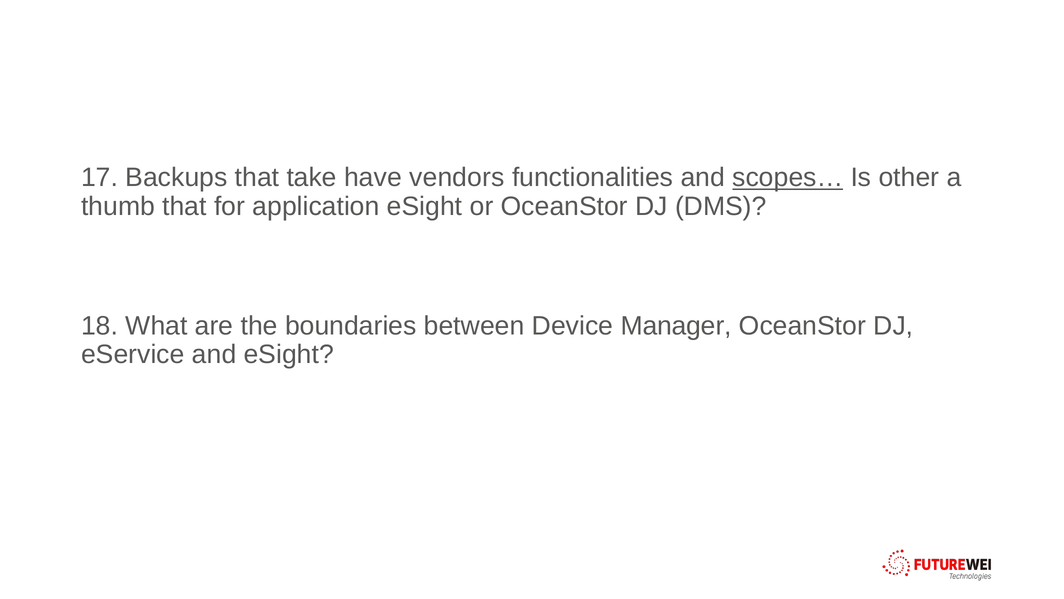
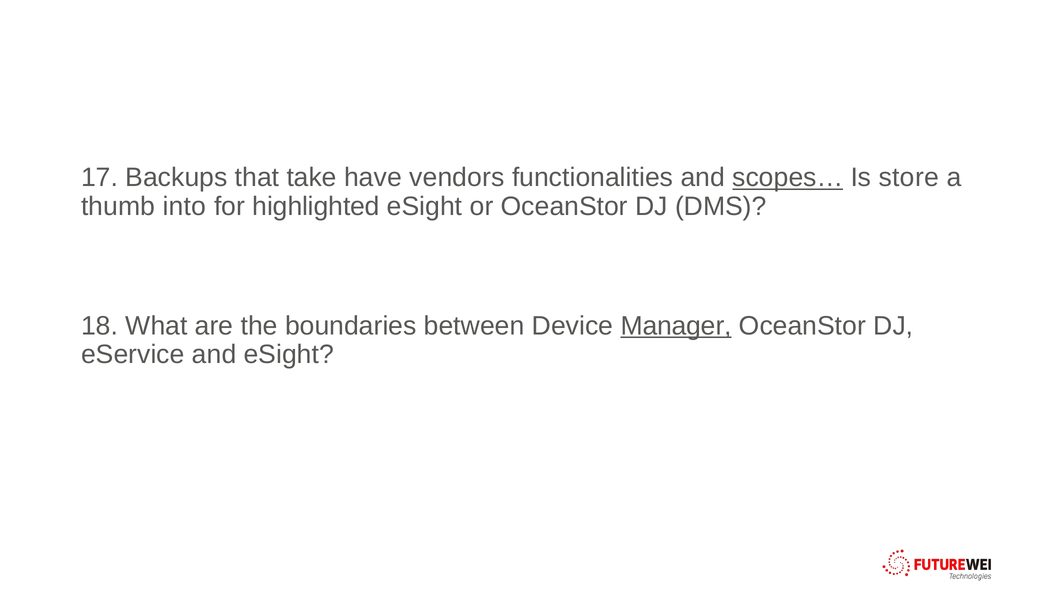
other: other -> store (909, 178)
thumb that: that -> into (184, 206)
application: application -> highlighted (316, 206)
Manager underline: none -> present (676, 326)
